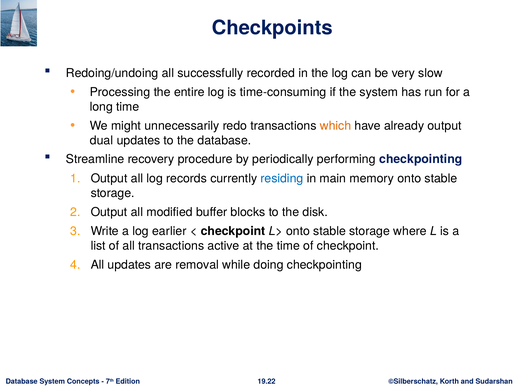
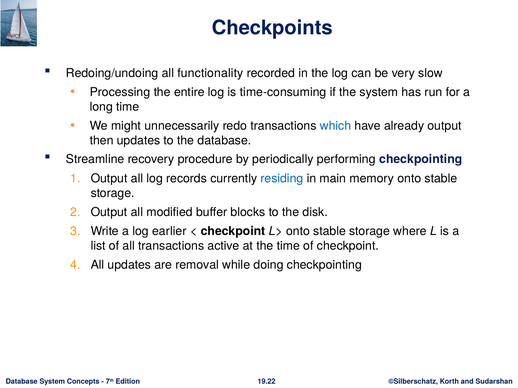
successfully: successfully -> functionality (210, 73)
which colour: orange -> blue (336, 126)
dual: dual -> then (102, 141)
